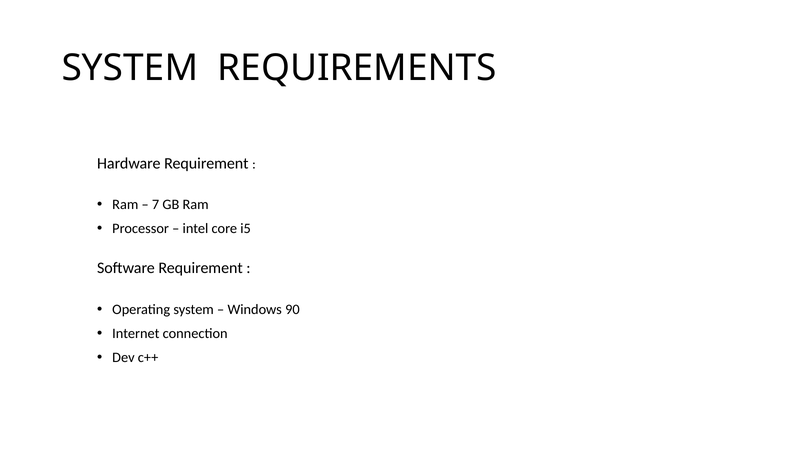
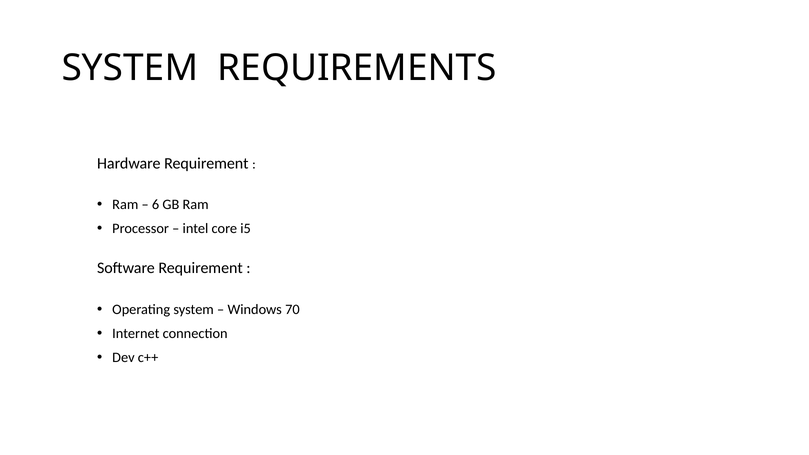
7: 7 -> 6 (156, 205)
90: 90 -> 70 (292, 310)
